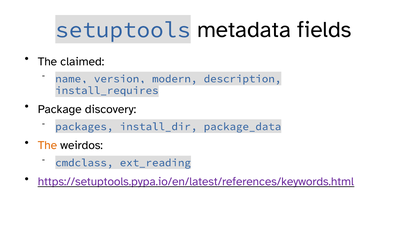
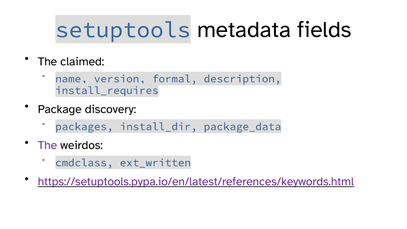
modern: modern -> formal (175, 79)
The colour: orange -> purple (47, 145)
ext_reading: ext_reading -> ext_written (155, 163)
